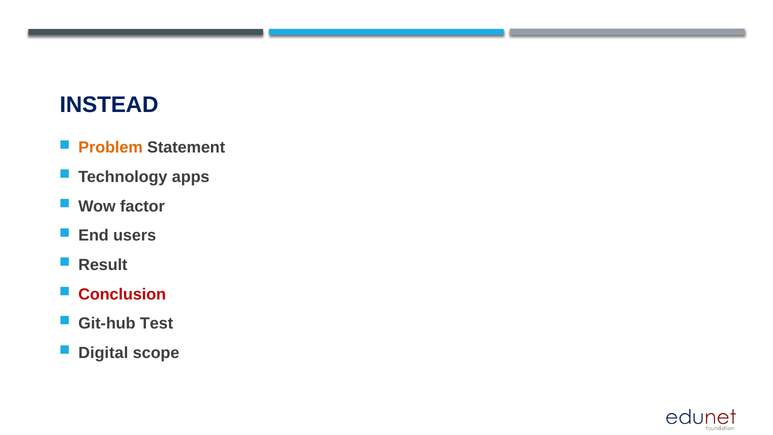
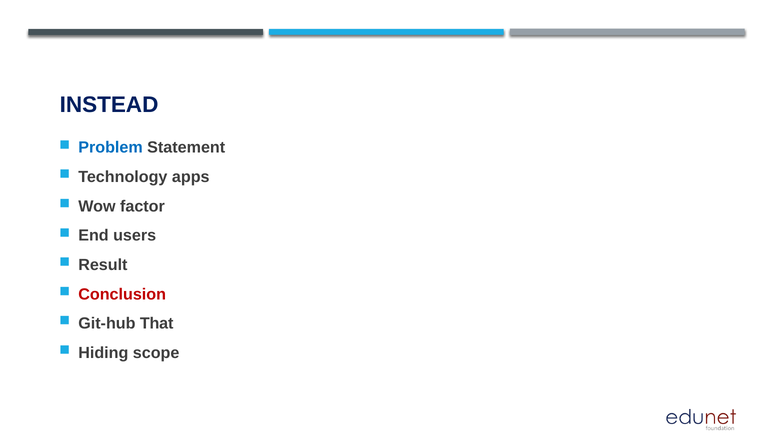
Problem colour: orange -> blue (110, 148)
Test: Test -> That (157, 323)
Digital: Digital -> Hiding (103, 353)
